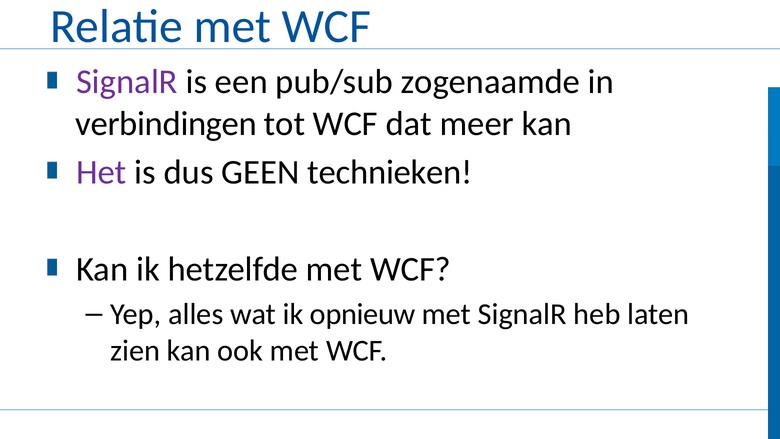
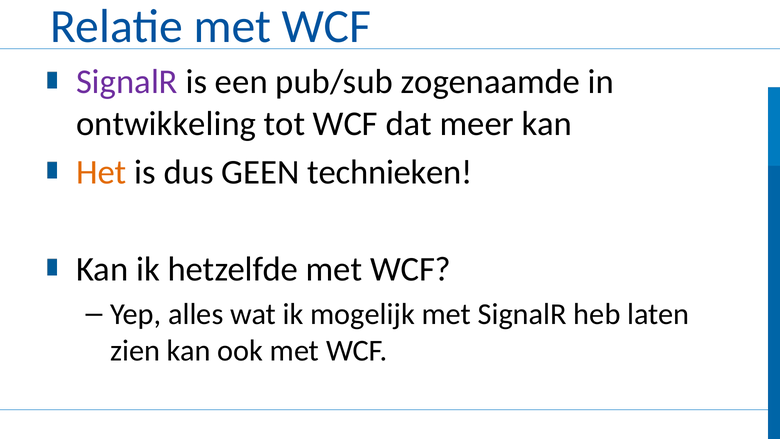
verbindingen: verbindingen -> ontwikkeling (166, 124)
Het colour: purple -> orange (101, 172)
opnieuw: opnieuw -> mogelijk (363, 314)
